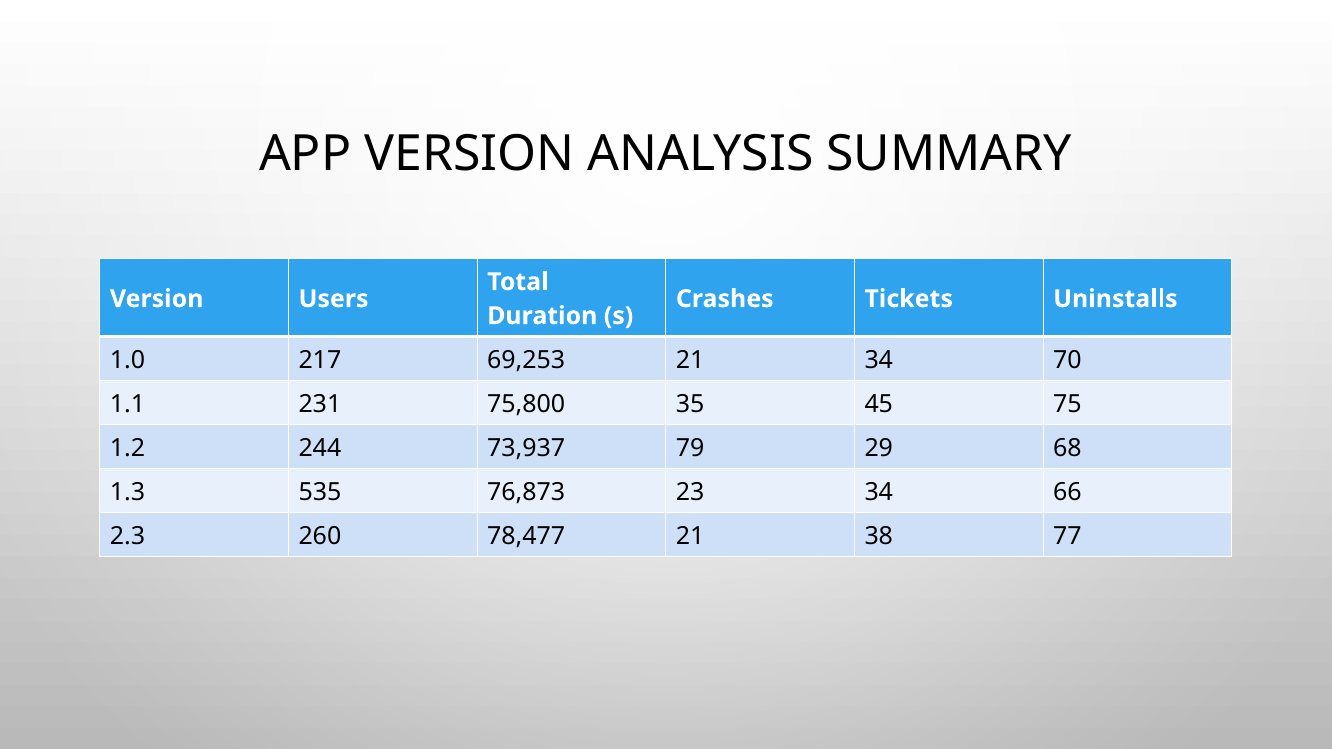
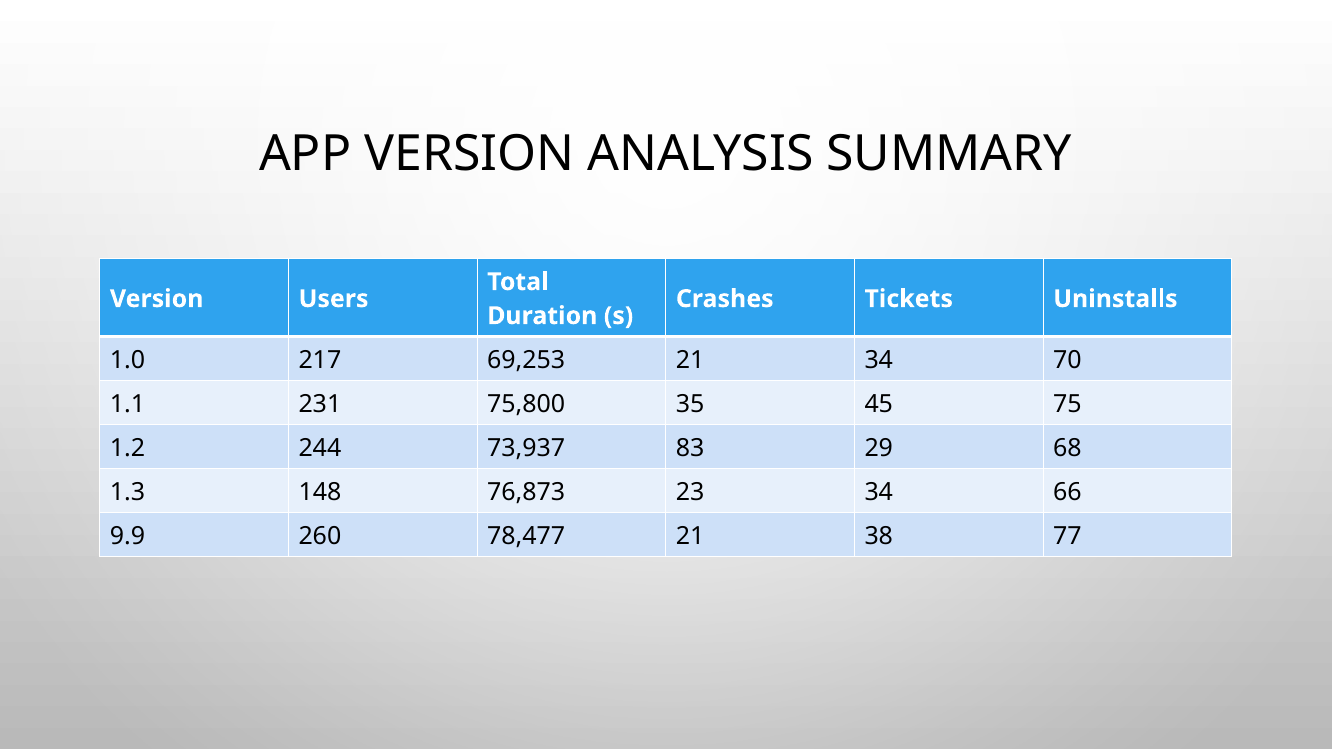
79: 79 -> 83 (690, 448)
535: 535 -> 148 (320, 492)
2.3: 2.3 -> 9.9 (128, 536)
